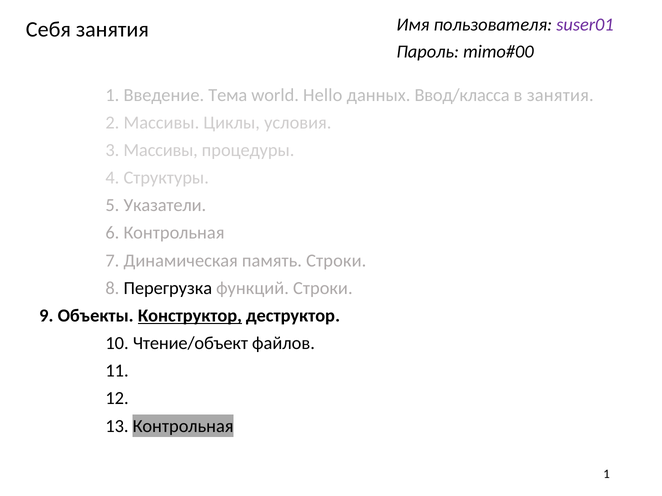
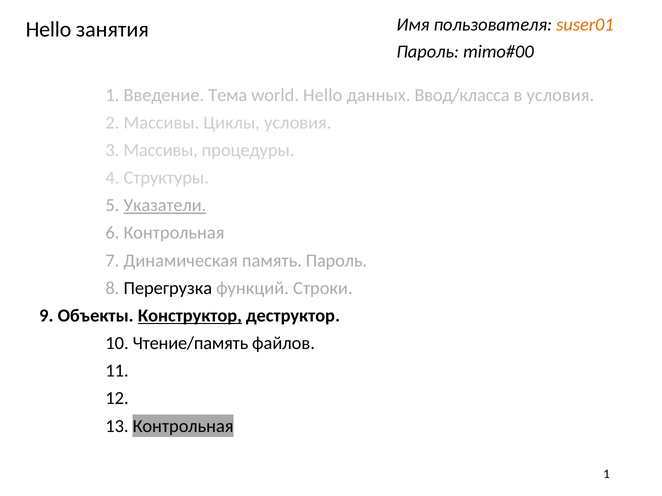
Себя: Себя -> Hello (49, 30)
suser01 colour: purple -> orange (585, 25)
в занятия: занятия -> условия (560, 95)
Указатели underline: none -> present (165, 206)
память Строки: Строки -> Пароль (336, 261)
Чтение/объект: Чтение/объект -> Чтение/память (190, 344)
